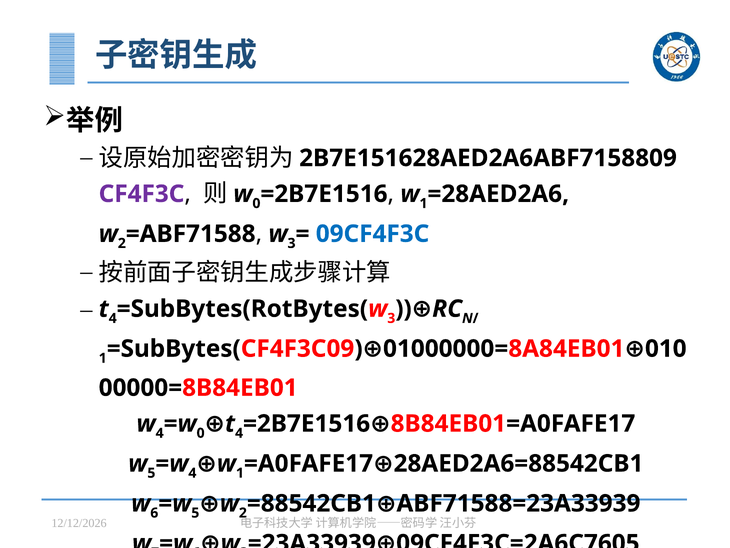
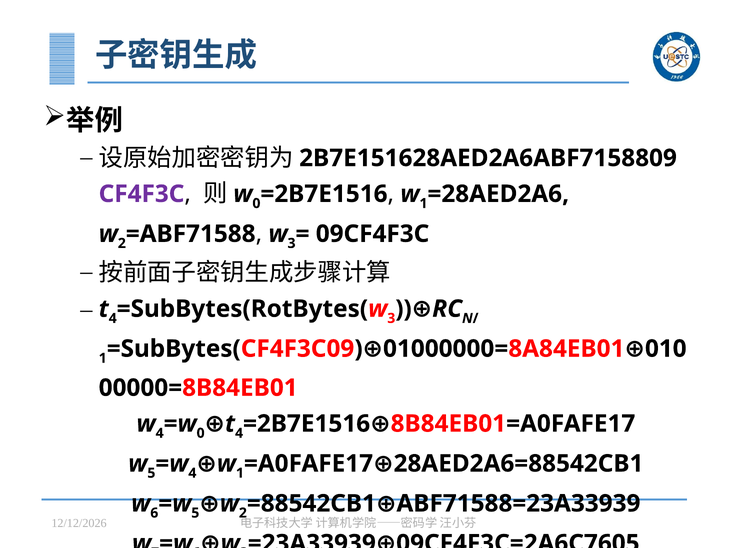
09CF4F3C colour: blue -> black (373, 234)
